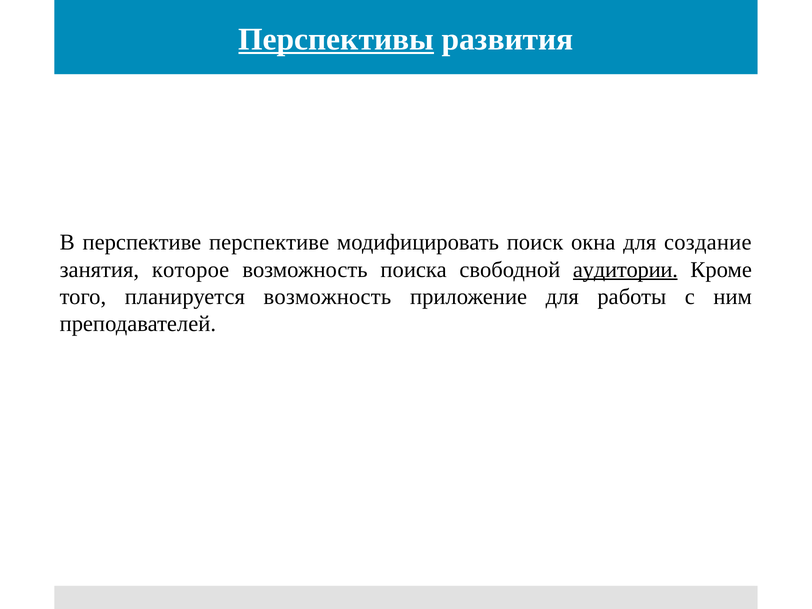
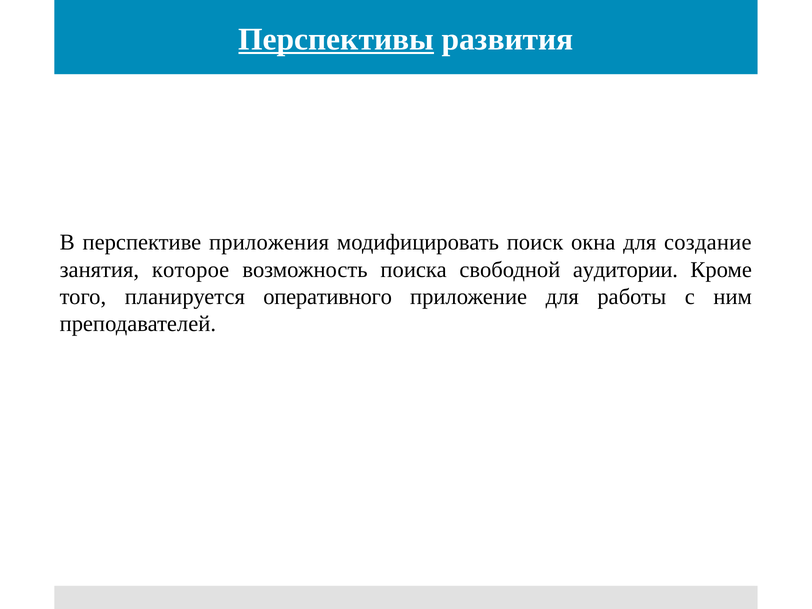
перспективе перспективе: перспективе -> приложения (269, 243)
аудитории underline: present -> none (625, 270)
планируется возможность: возможность -> оперативного (328, 297)
